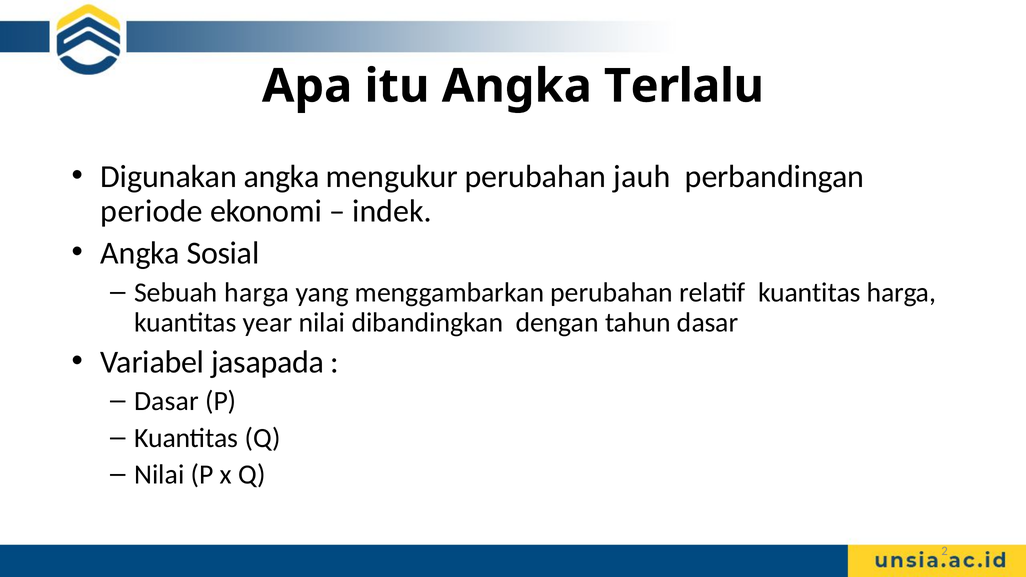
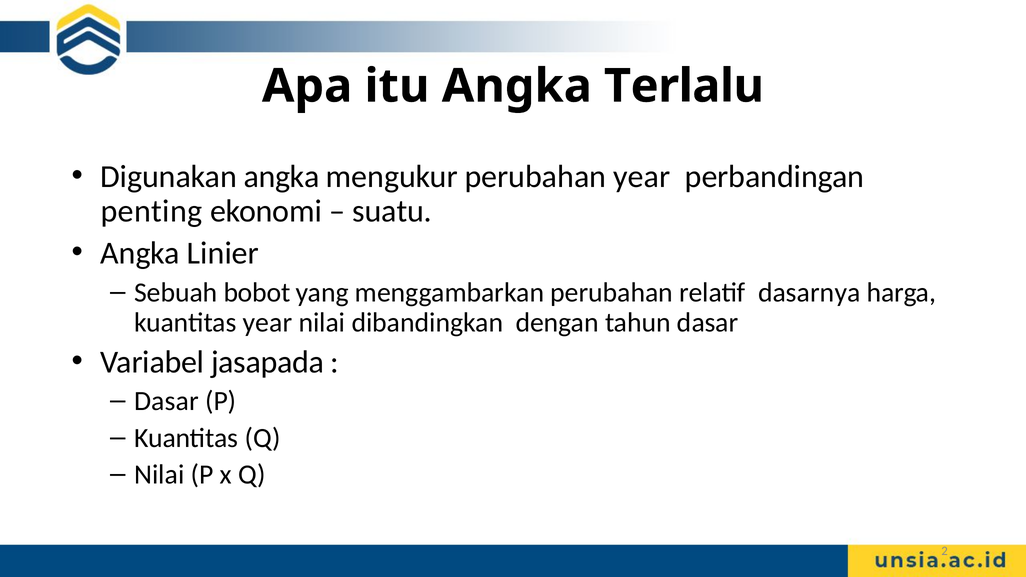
perubahan jauh: jauh -> year (642, 177)
periode: periode -> penting (152, 211)
indek: indek -> suatu (392, 211)
Sosial: Sosial -> Linier (223, 253)
Sebuah harga: harga -> bobot (257, 293)
relatif kuantitas: kuantitas -> dasarnya (809, 293)
